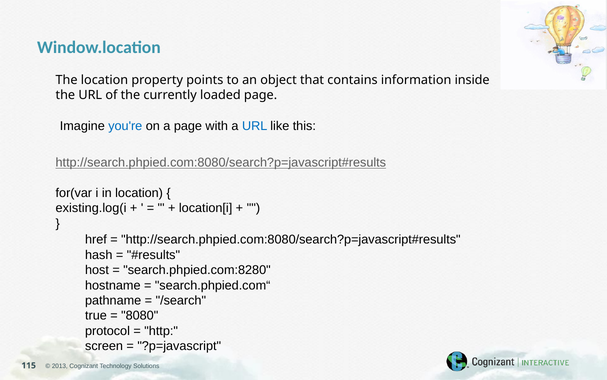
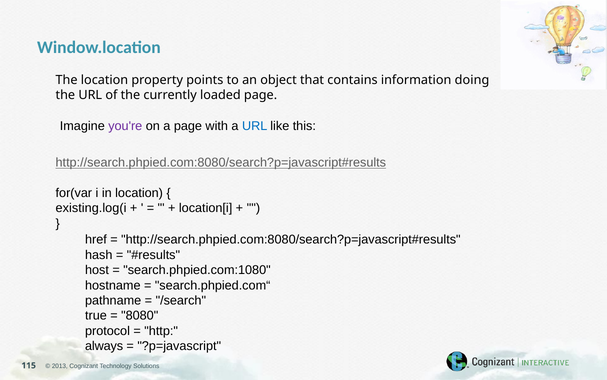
inside: inside -> doing (472, 80)
you're colour: blue -> purple (125, 126)
search.phpied.com:8280: search.phpied.com:8280 -> search.phpied.com:1080 (197, 270)
screen: screen -> always (104, 346)
